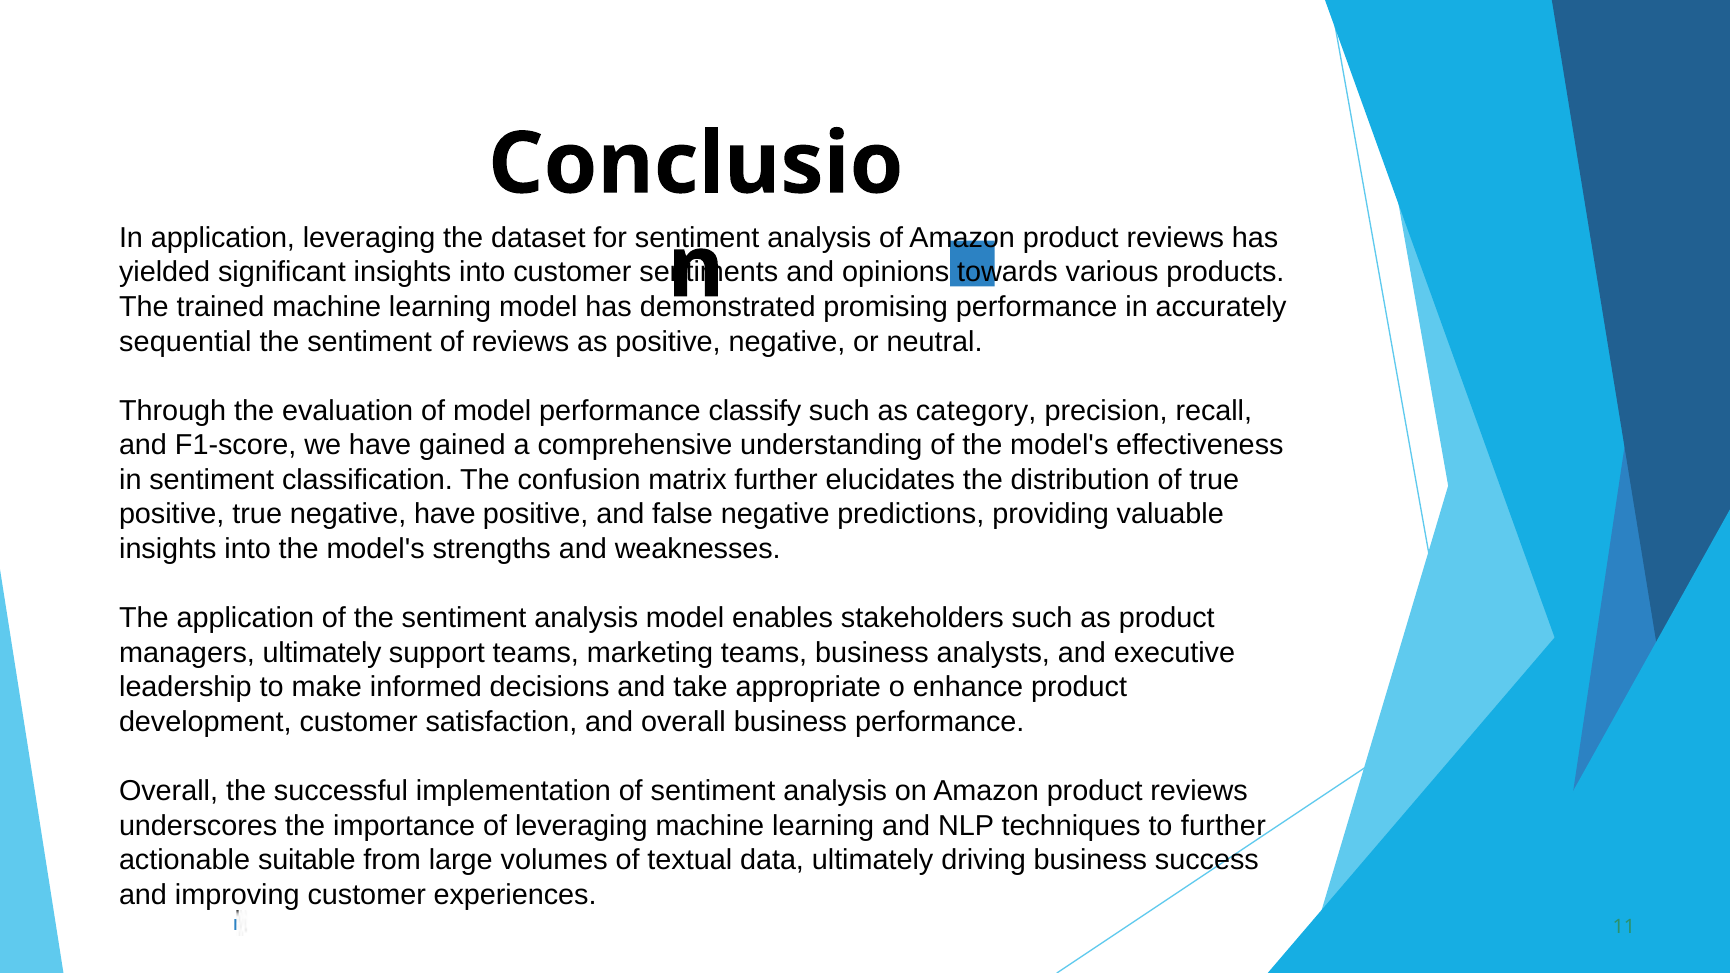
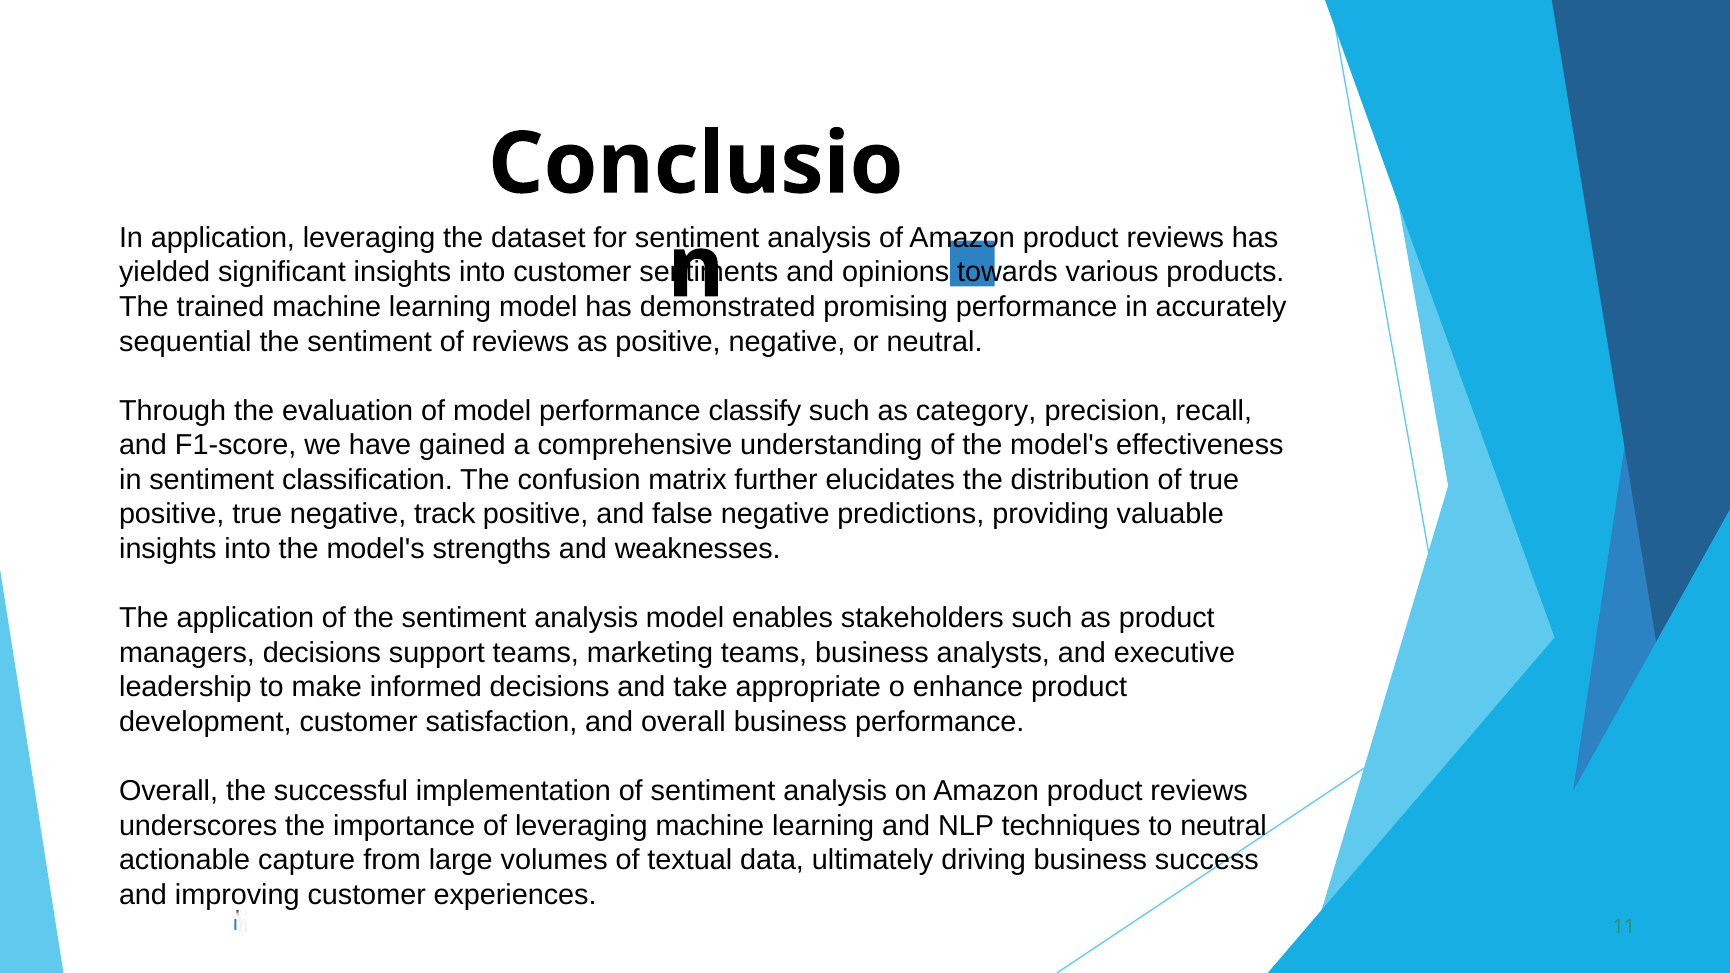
negative have: have -> track (445, 515)
managers ultimately: ultimately -> decisions (322, 653)
to further: further -> neutral (1224, 826)
suitable: suitable -> capture (307, 860)
